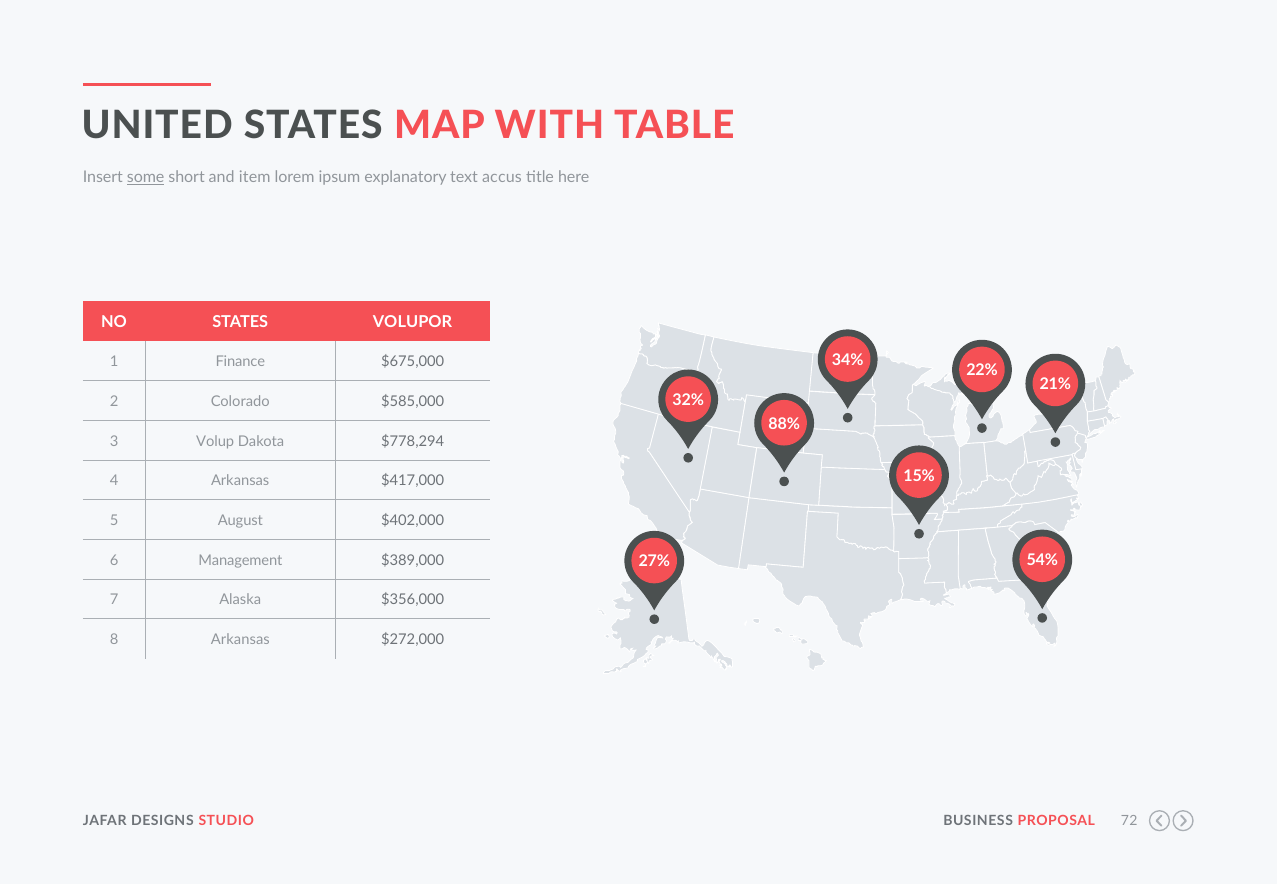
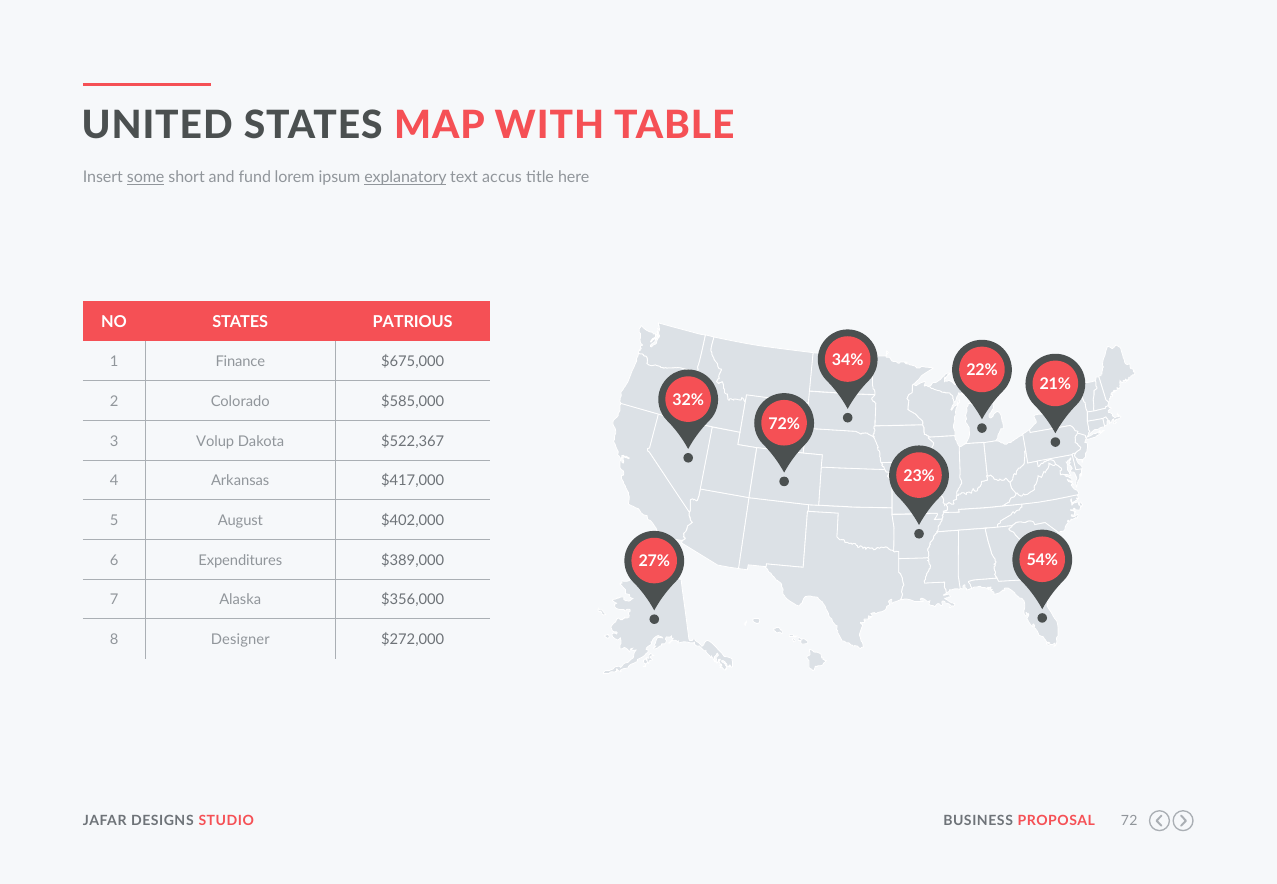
item: item -> fund (255, 178)
explanatory underline: none -> present (405, 178)
VOLUPOR: VOLUPOR -> PATRIOUS (413, 322)
88%: 88% -> 72% (784, 424)
$778,294: $778,294 -> $522,367 (413, 441)
15%: 15% -> 23% (919, 476)
Management: Management -> Expenditures (240, 560)
8 Arkansas: Arkansas -> Designer (240, 640)
